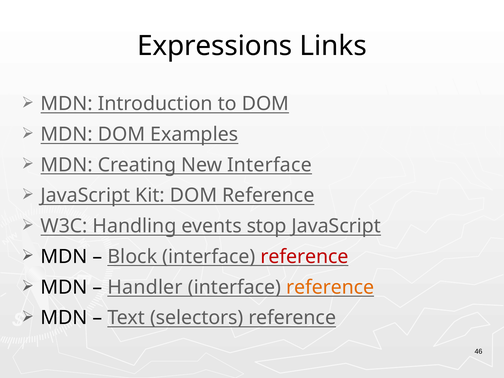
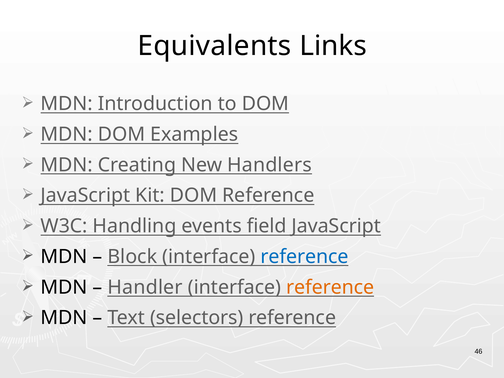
Expressions: Expressions -> Equivalents (214, 46)
New Interface: Interface -> Handlers (269, 165)
stop: stop -> field (267, 226)
reference colour: red -> blue (304, 257)
